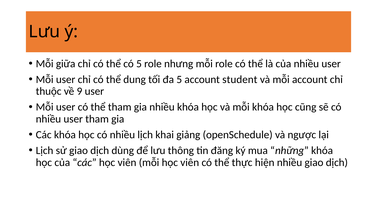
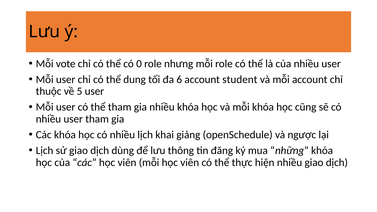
giữa: giữa -> vote (66, 64)
có 5: 5 -> 0 (139, 64)
đa 5: 5 -> 6 (179, 80)
9: 9 -> 5 (79, 91)
